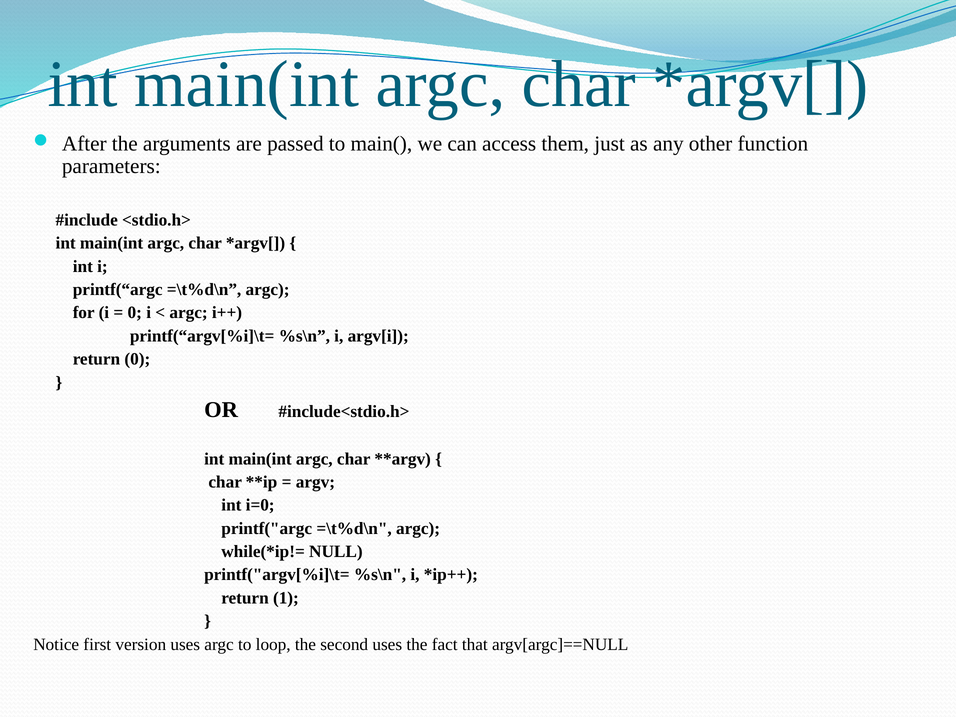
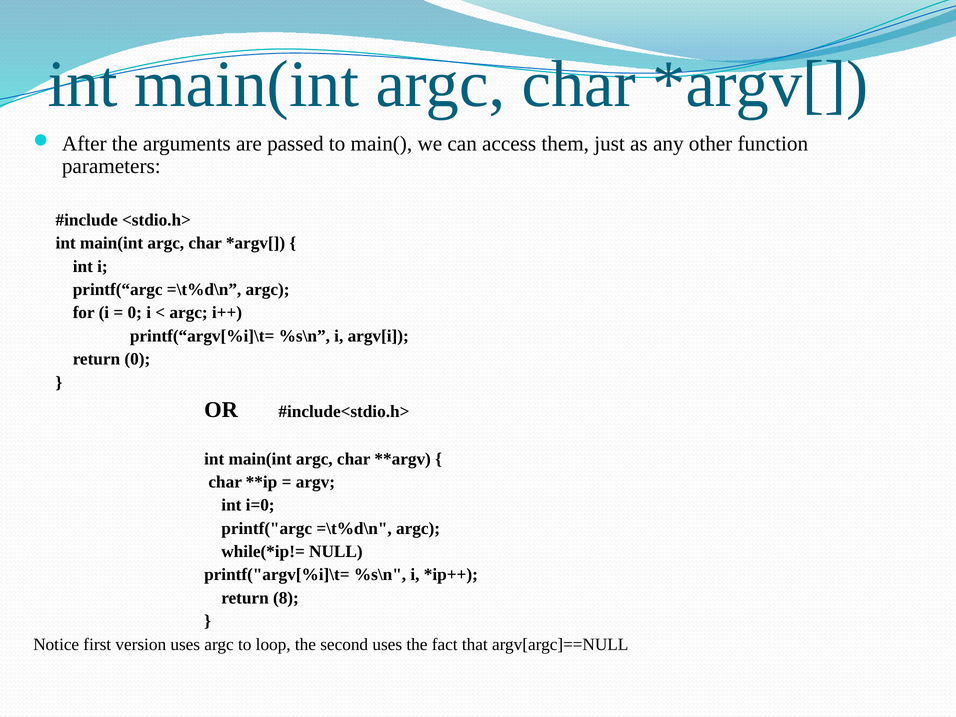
1: 1 -> 8 (286, 598)
